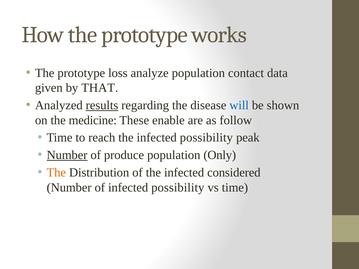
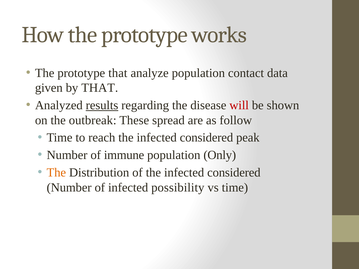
prototype loss: loss -> that (118, 73)
will colour: blue -> red (239, 105)
medicine: medicine -> outbreak (93, 120)
enable: enable -> spread (168, 120)
reach the infected possibility: possibility -> considered (206, 138)
Number underline: present -> none (67, 155)
produce: produce -> immune (124, 155)
